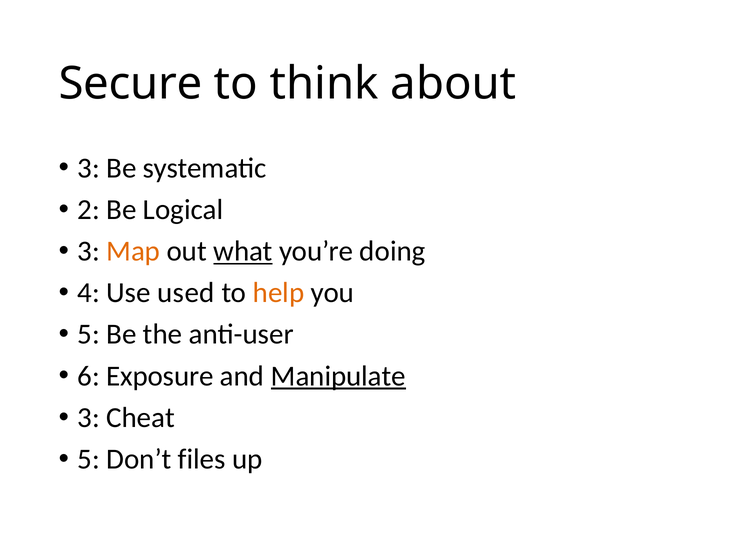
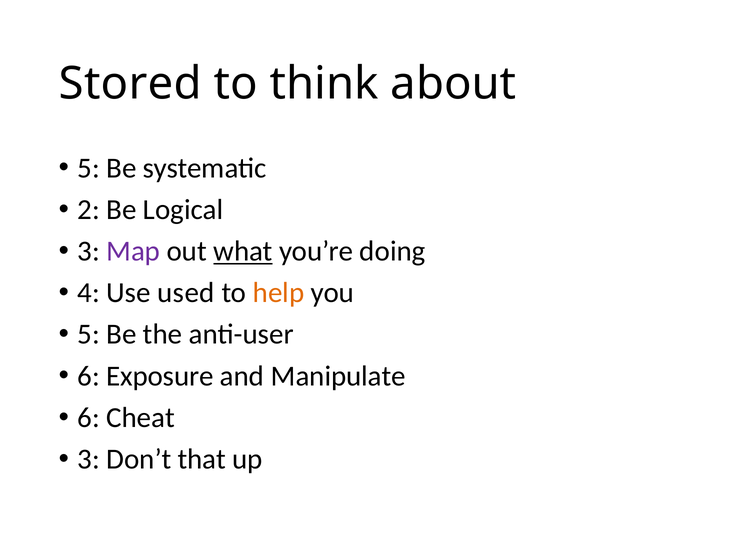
Secure: Secure -> Stored (130, 84)
3: 3 -> 5 (89, 168)
Map colour: orange -> purple (133, 251)
Manipulate underline: present -> none (338, 376)
3: 3 -> 6 (89, 418)
5: 5 -> 3 (89, 460)
files: files -> that (202, 460)
